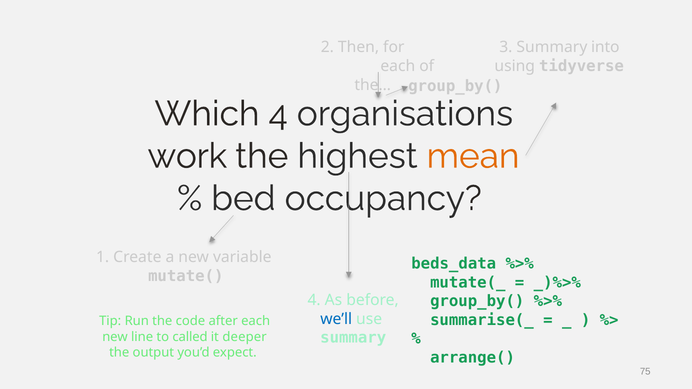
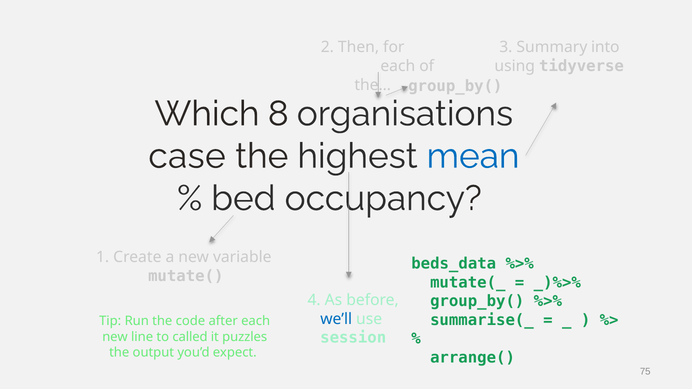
Which 4: 4 -> 8 (278, 114)
work: work -> case (187, 156)
mean colour: orange -> blue (473, 156)
summary: summary -> session (353, 338)
deeper: deeper -> puzzles (245, 337)
